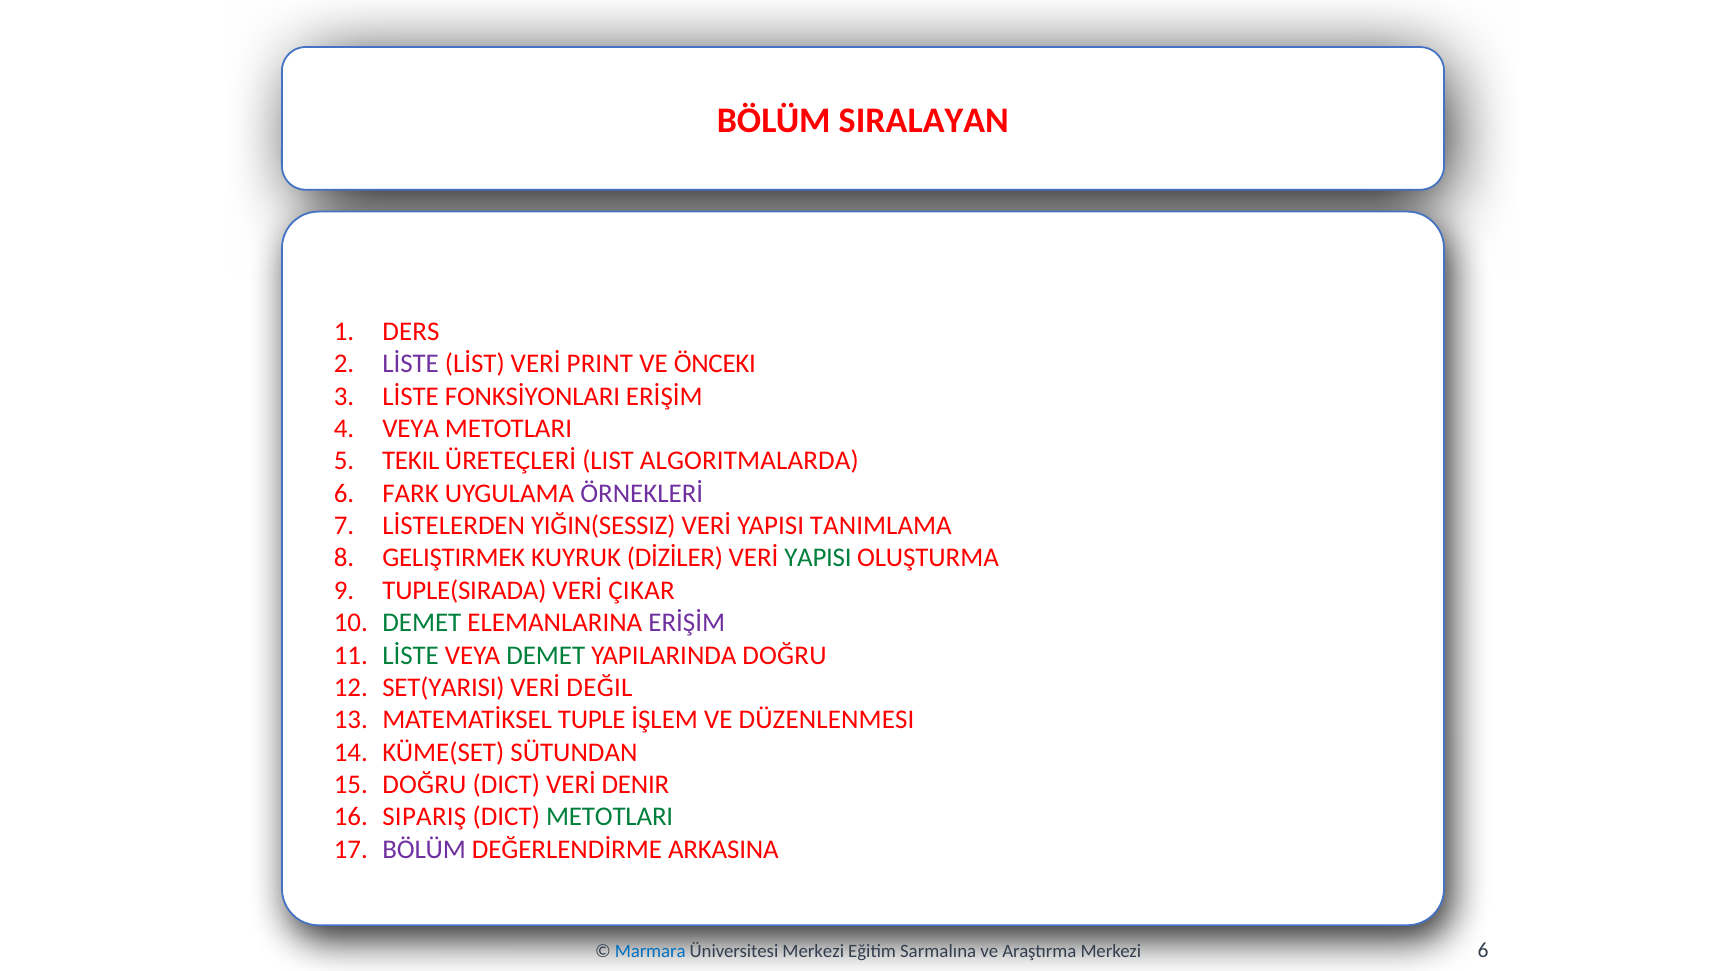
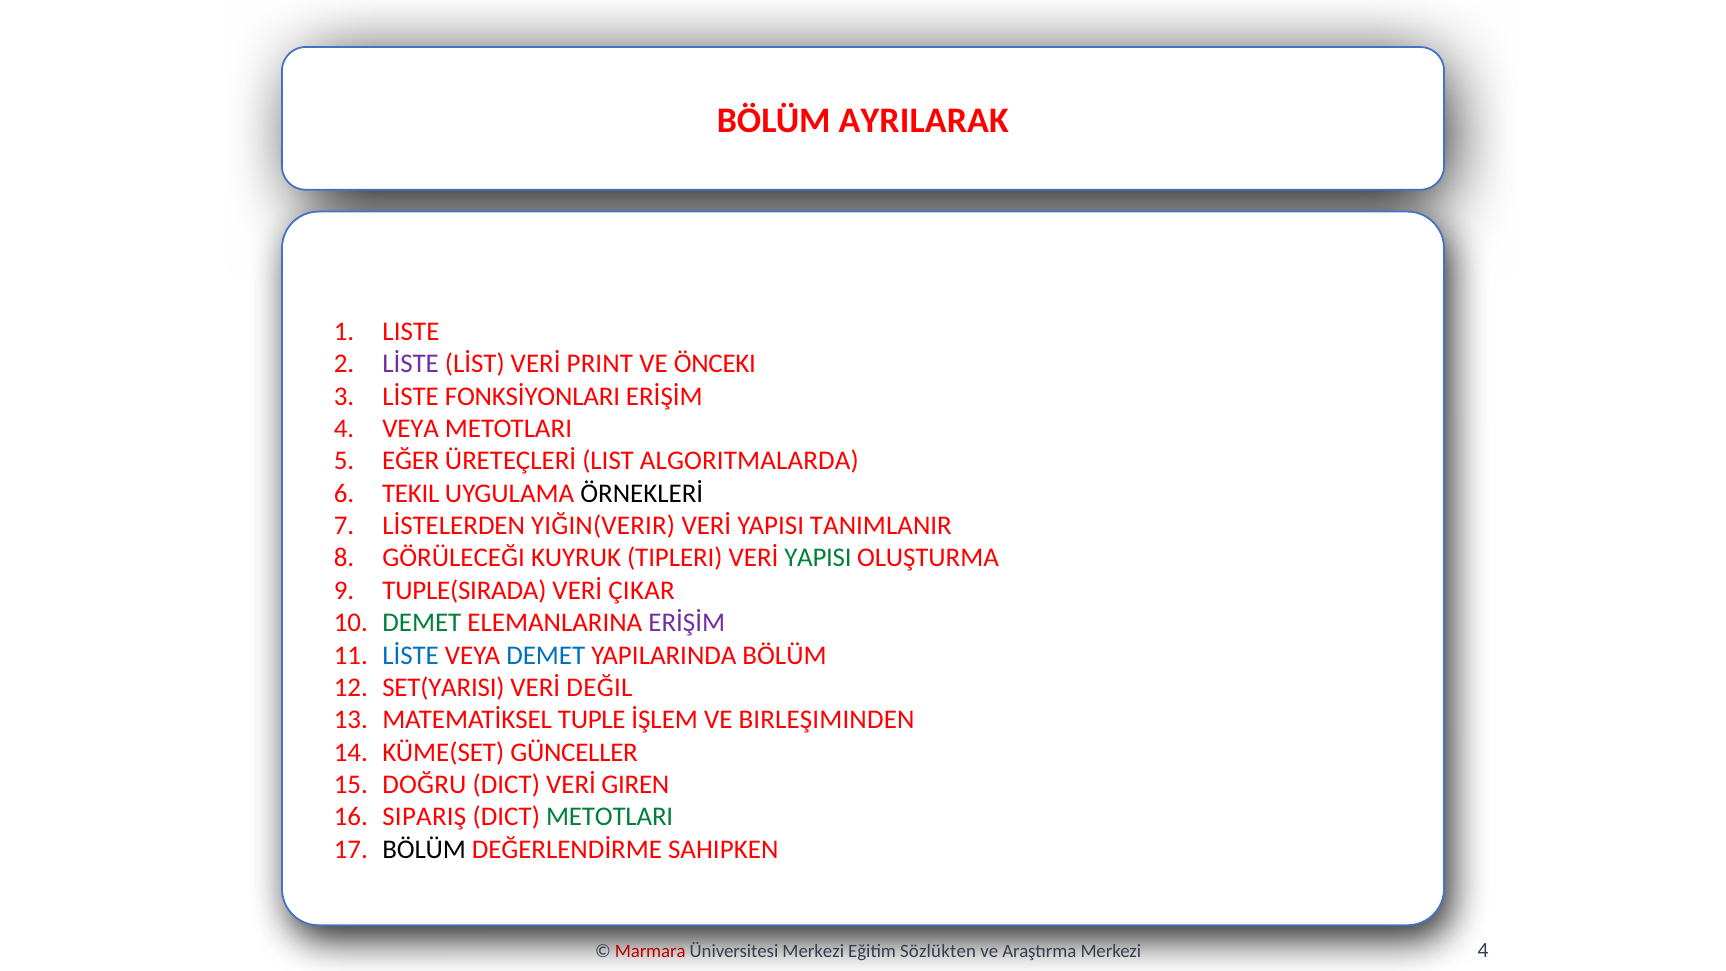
SIRALAYAN: SIRALAYAN -> AYRILARAK (924, 121)
DERS: DERS -> LISTE (411, 331)
TEKIL: TEKIL -> EĞER (411, 461)
FARK: FARK -> TEKIL (411, 493)
ÖRNEKLERİ colour: purple -> black (642, 493)
YIĞIN(SESSIZ: YIĞIN(SESSIZ -> YIĞIN(VERIR (603, 526)
TANIMLAMA: TANIMLAMA -> TANIMLANIR (881, 526)
GELIŞTIRMEK: GELIŞTIRMEK -> GÖRÜLECEĞI (454, 558)
DİZİLER: DİZİLER -> TIPLERI (675, 558)
LİSTE colour: green -> blue (411, 655)
DEMET colour: green -> blue (546, 655)
YAPILARINDA DOĞRU: DOĞRU -> BÖLÜM (785, 655)
DÜZENLENMESI: DÜZENLENMESI -> BIRLEŞIMINDEN (827, 720)
SÜTUNDAN: SÜTUNDAN -> GÜNCELLER (574, 752)
DENIR: DENIR -> GIREN (635, 784)
BÖLÜM colour: purple -> black (424, 849)
ARKASINA: ARKASINA -> SAHIPKEN (723, 849)
Marmara colour: blue -> red (650, 951)
Sarmalına: Sarmalına -> Sözlükten (938, 951)
Merkezi 6: 6 -> 4 (1483, 950)
